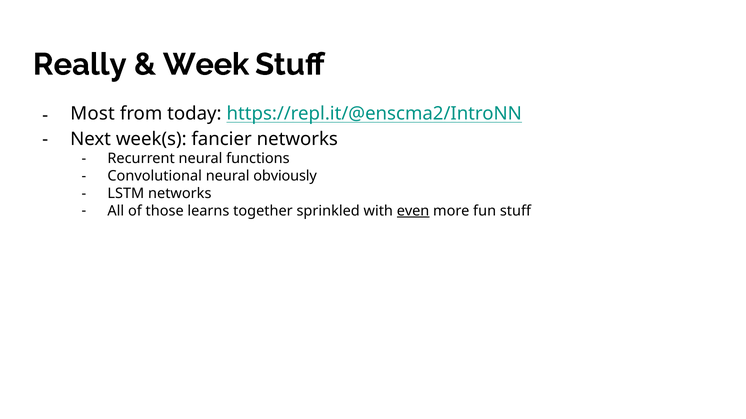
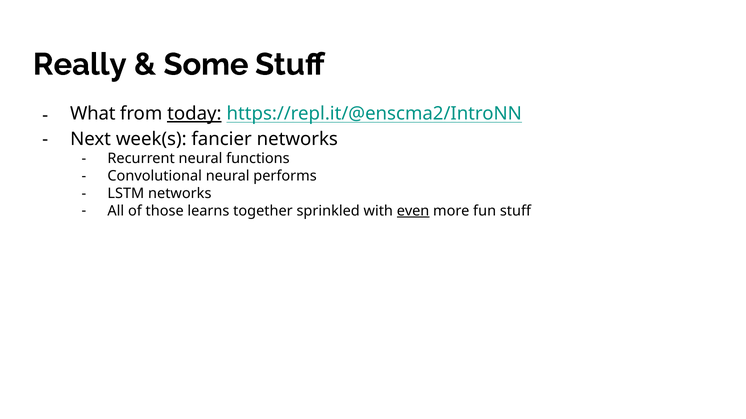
Week: Week -> Some (206, 65)
Most: Most -> What (93, 114)
today underline: none -> present (194, 114)
obviously: obviously -> performs (285, 176)
